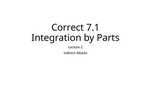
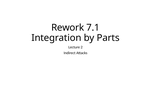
Correct: Correct -> Rework (68, 28)
